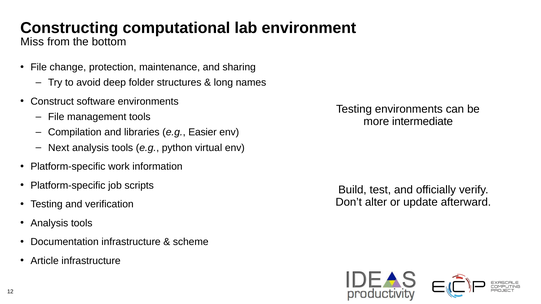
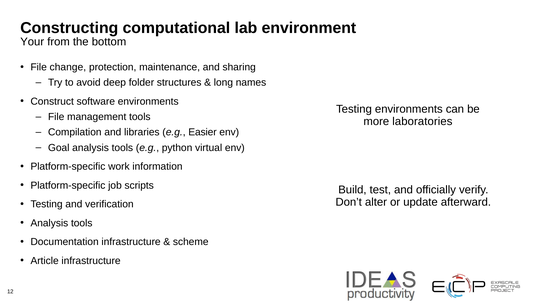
Miss: Miss -> Your (32, 42)
intermediate: intermediate -> laboratories (422, 122)
Next: Next -> Goal (59, 148)
